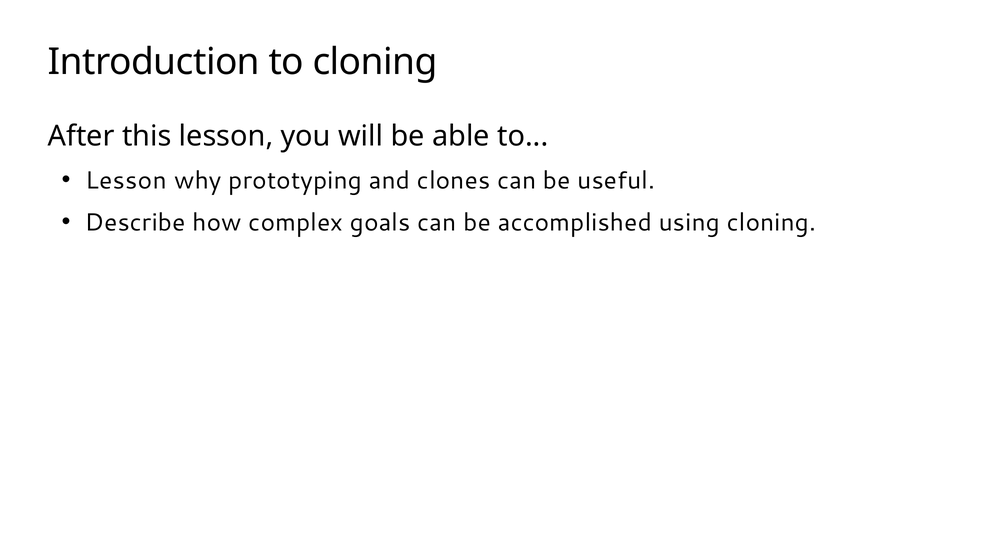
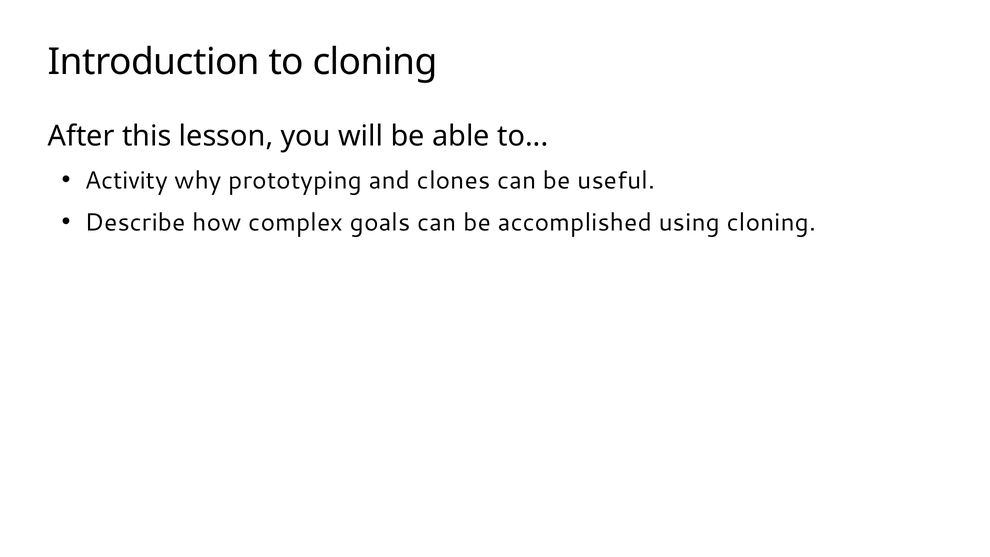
Lesson: Lesson -> Activity (126, 180)
